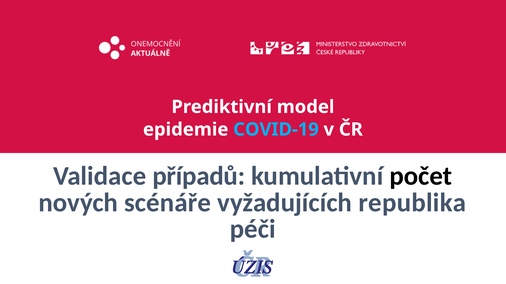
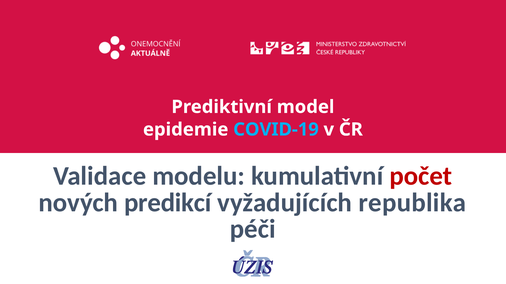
případů: případů -> modelu (199, 176)
počet colour: black -> red (421, 176)
scénáře: scénáře -> predikcí (168, 203)
